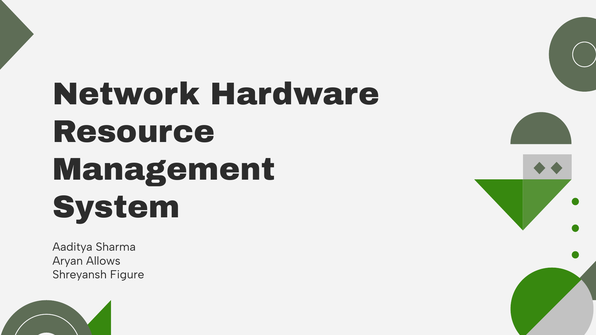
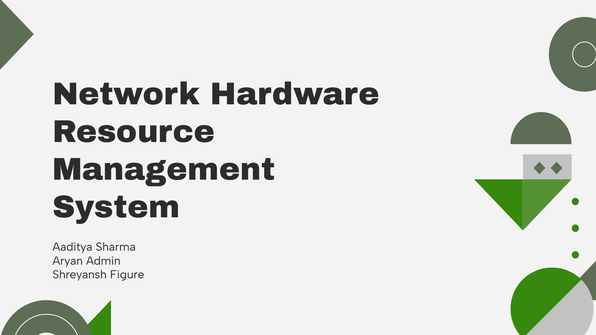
Allows: Allows -> Admin (103, 261)
